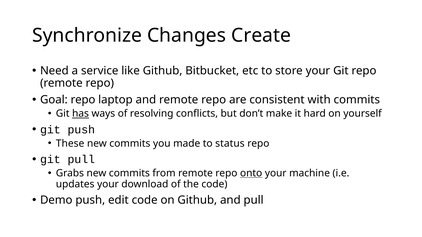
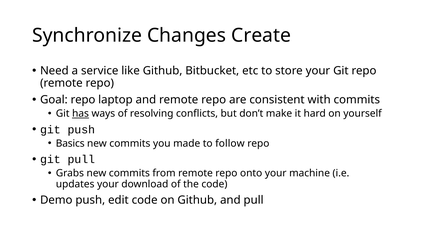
These: These -> Basics (70, 144)
status: status -> follow (230, 144)
onto underline: present -> none (251, 173)
